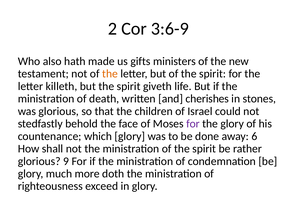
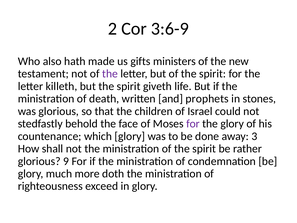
the colour: orange -> purple (110, 74)
cherishes: cherishes -> prophets (207, 99)
6: 6 -> 3 (254, 136)
